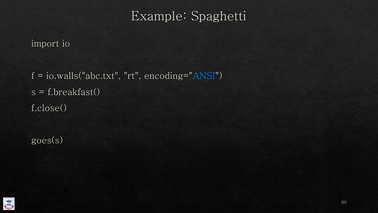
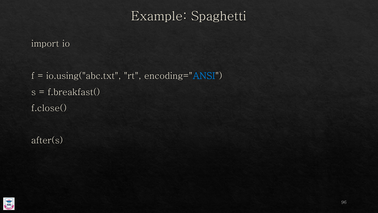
io.walls("abc.txt: io.walls("abc.txt -> io.using("abc.txt (84, 76)
goes(s: goes(s -> after(s (47, 140)
